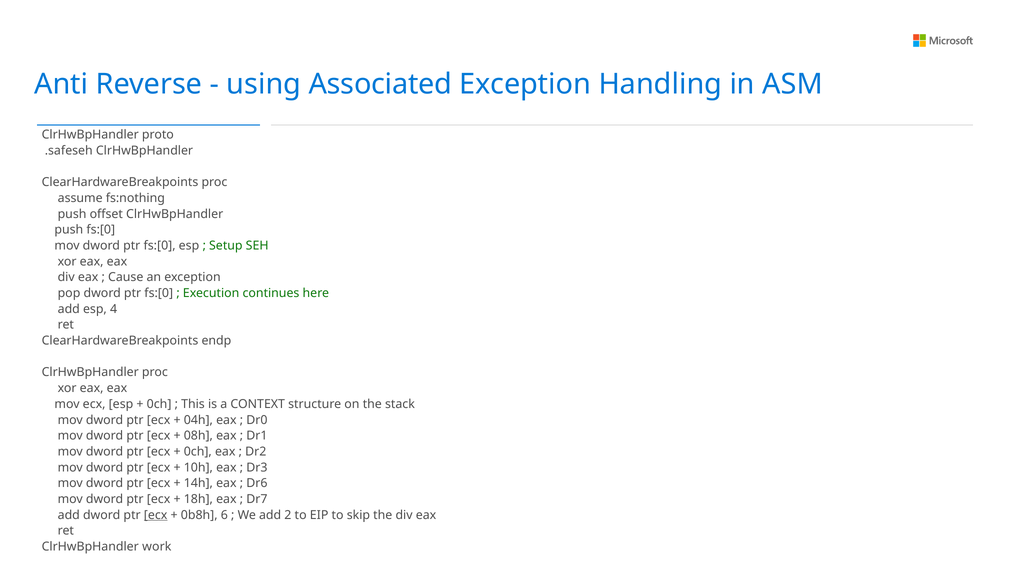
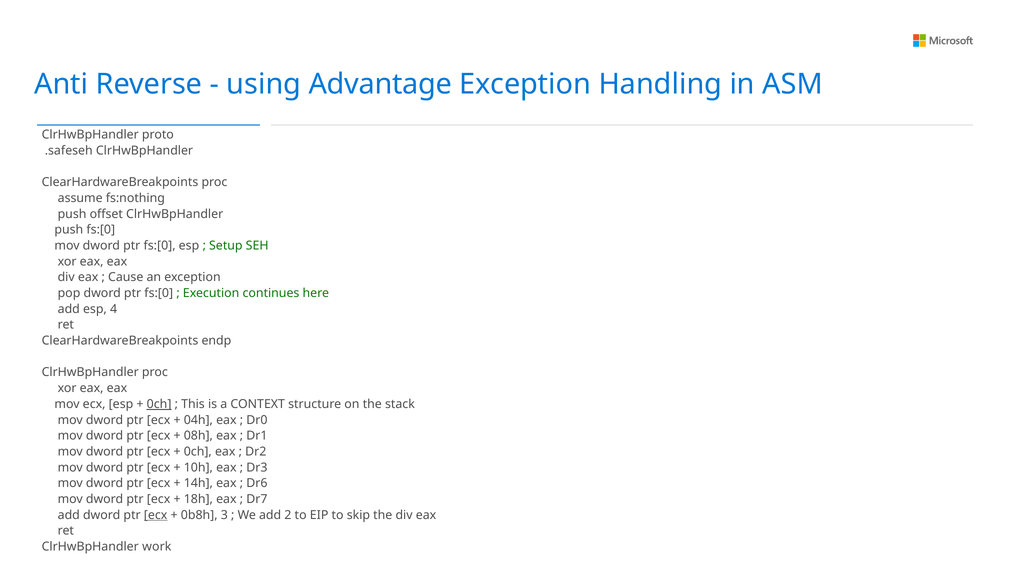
Associated: Associated -> Advantage (380, 84)
0ch underline: none -> present (159, 404)
6: 6 -> 3 (224, 515)
